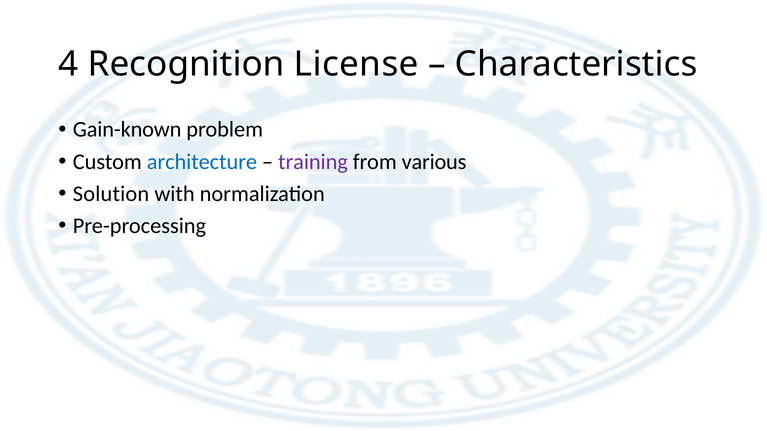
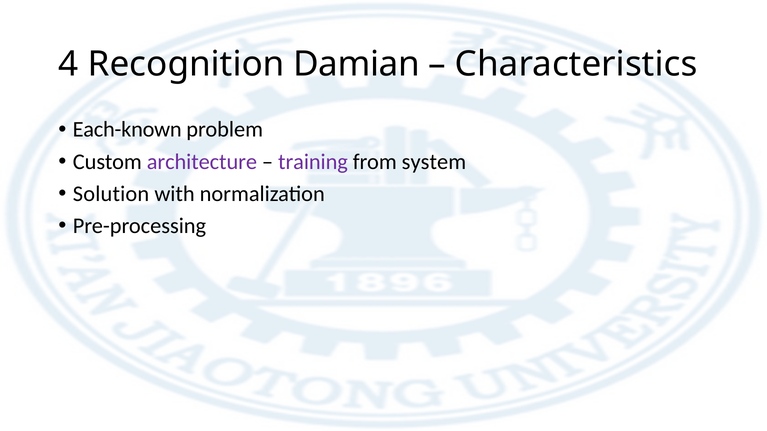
License: License -> Damian (357, 64)
Gain-known: Gain-known -> Each-known (127, 130)
architecture colour: blue -> purple (202, 162)
various: various -> system (434, 162)
